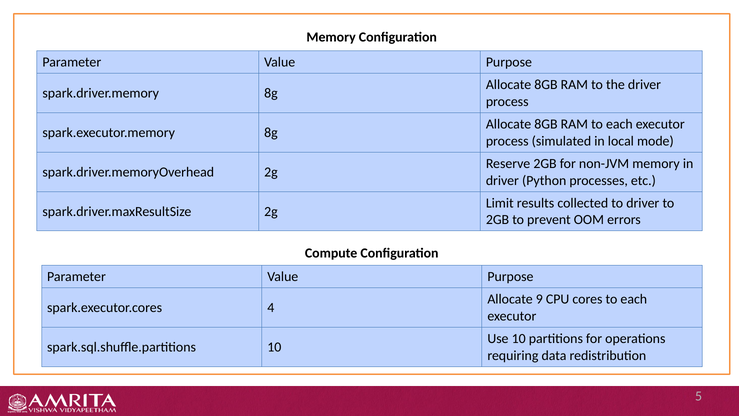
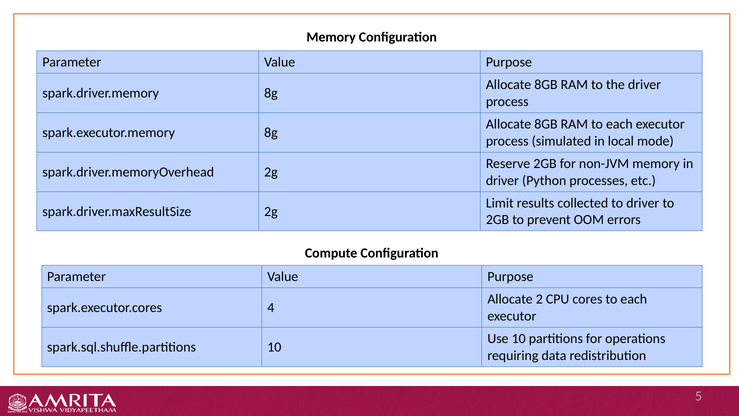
9: 9 -> 2 (539, 299)
